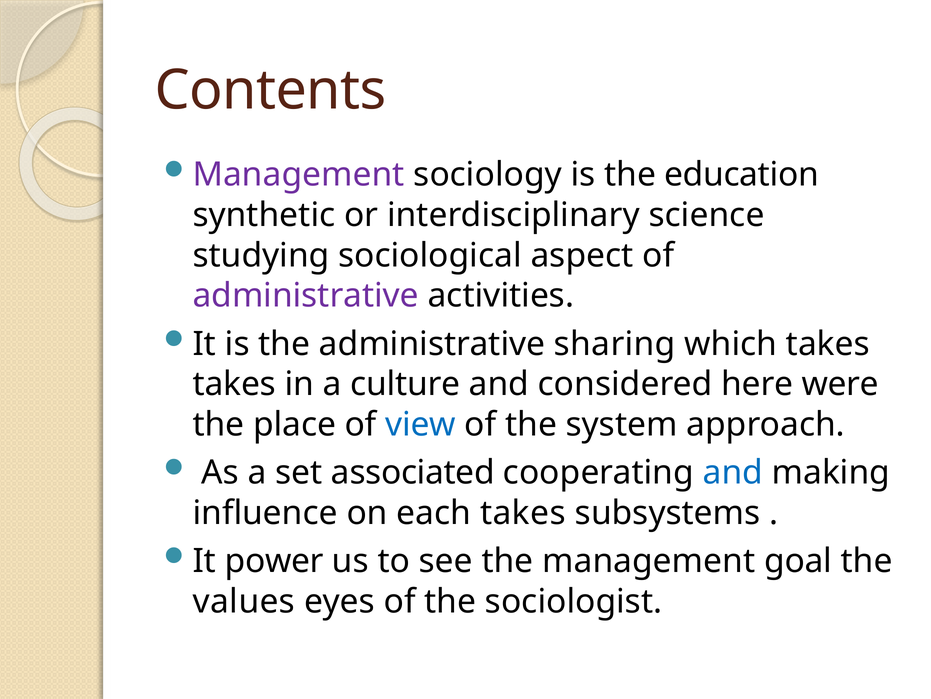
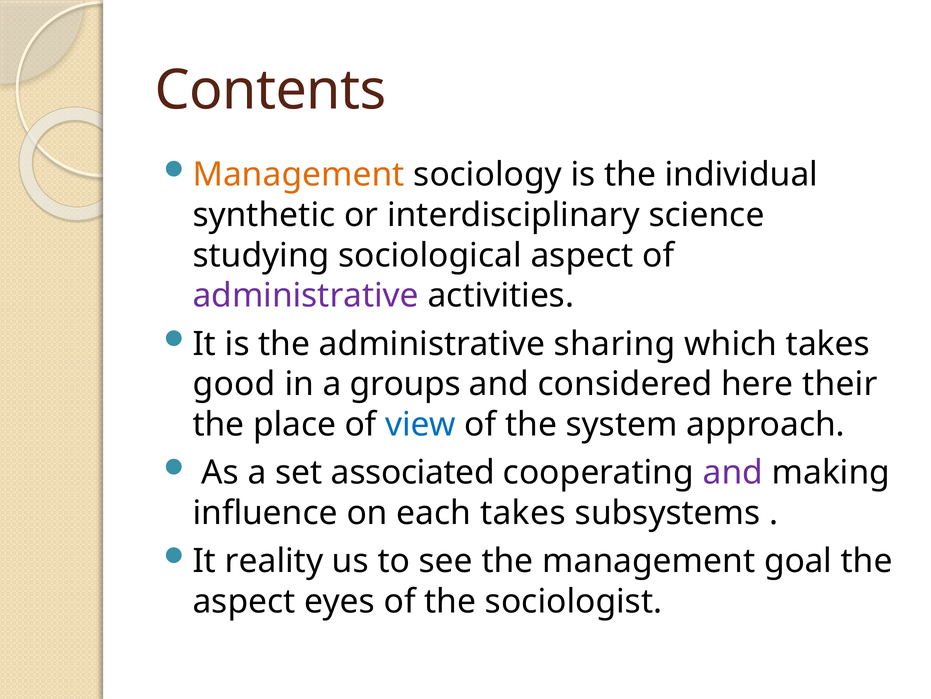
Management colour: purple -> orange (299, 175)
education: education -> individual (741, 175)
takes: takes -> good (234, 384)
culture: culture -> groups (405, 384)
were: were -> their (840, 384)
and colour: blue -> purple (733, 472)
power: power -> reality (274, 561)
values: values -> aspect (244, 601)
